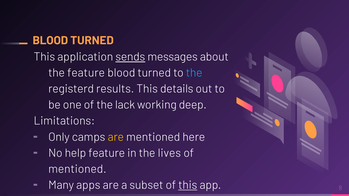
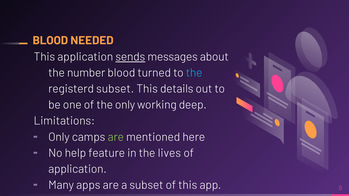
TURNED: TURNED -> NEEDED (92, 41)
the feature: feature -> number (86, 73)
registerd results: results -> subset (115, 89)
the lack: lack -> only (125, 105)
are colour: yellow -> light green (116, 137)
mentioned: mentioned -> application (77, 169)
this underline: present -> none (188, 185)
